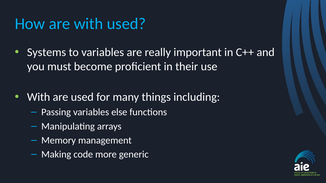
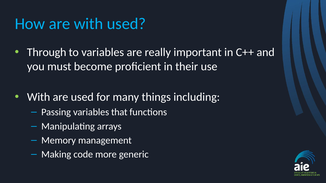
Systems: Systems -> Through (47, 52)
else: else -> that (119, 112)
